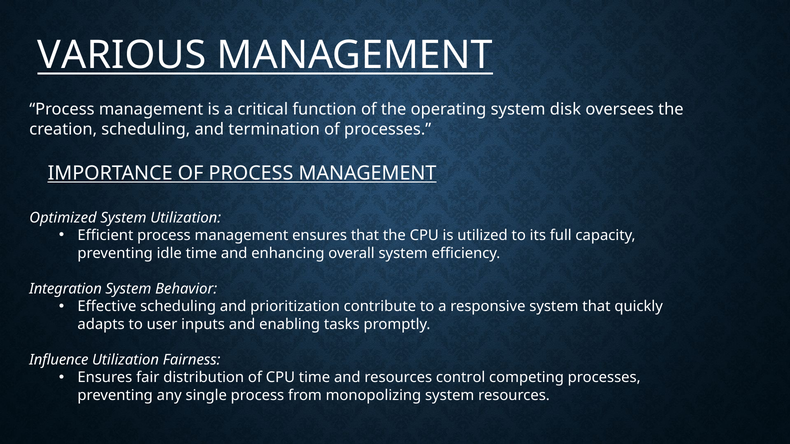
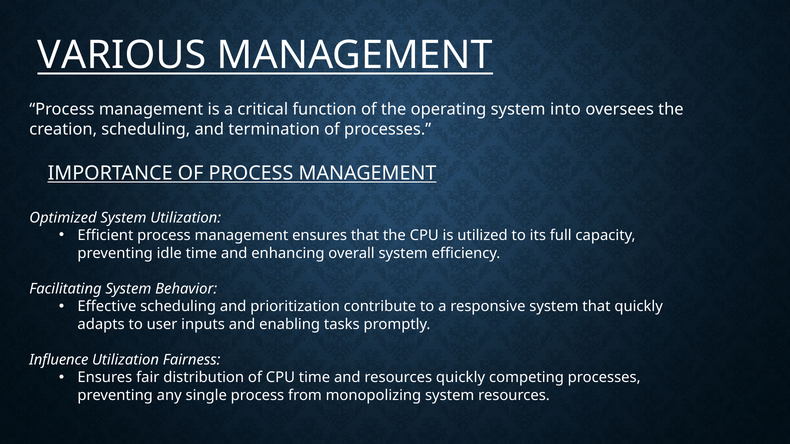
disk: disk -> into (565, 110)
Integration: Integration -> Facilitating (65, 289)
resources control: control -> quickly (461, 378)
